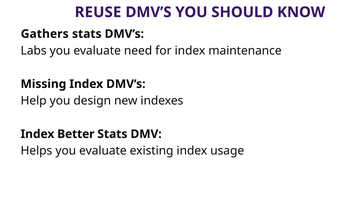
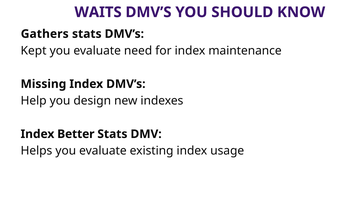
REUSE: REUSE -> WAITS (98, 12)
Labs: Labs -> Kept (34, 51)
